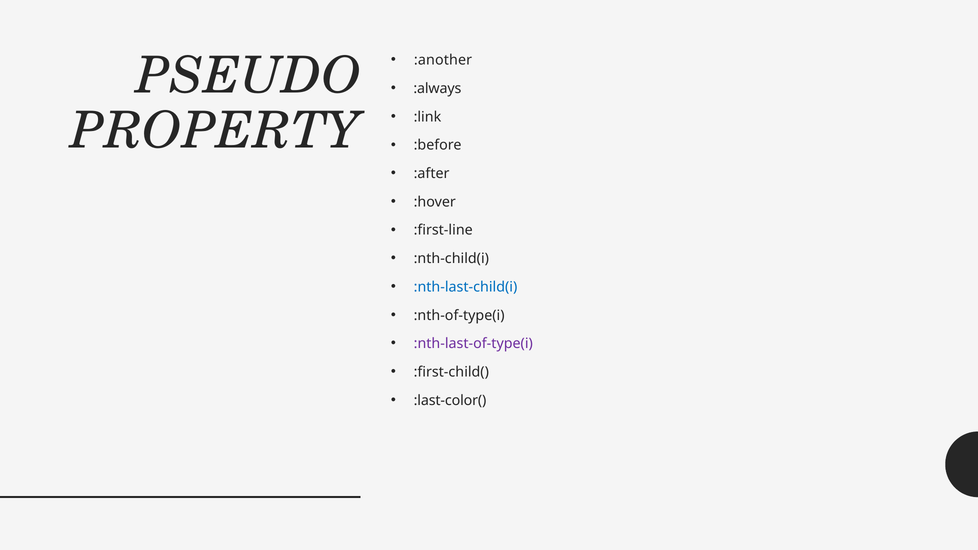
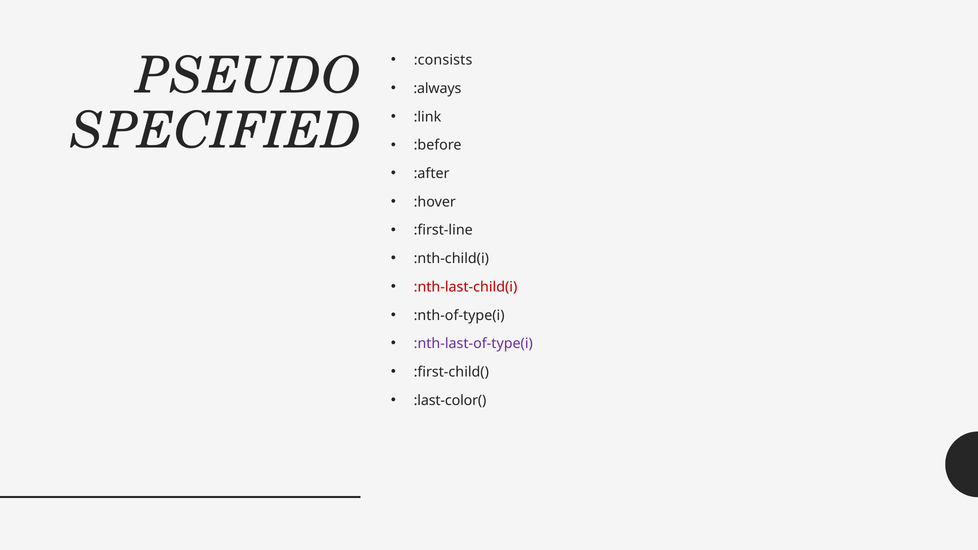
:another: :another -> :consists (443, 60)
PROPERTY: PROPERTY -> SPECIFIED (216, 131)
:nth-last-child(i colour: blue -> red (465, 287)
